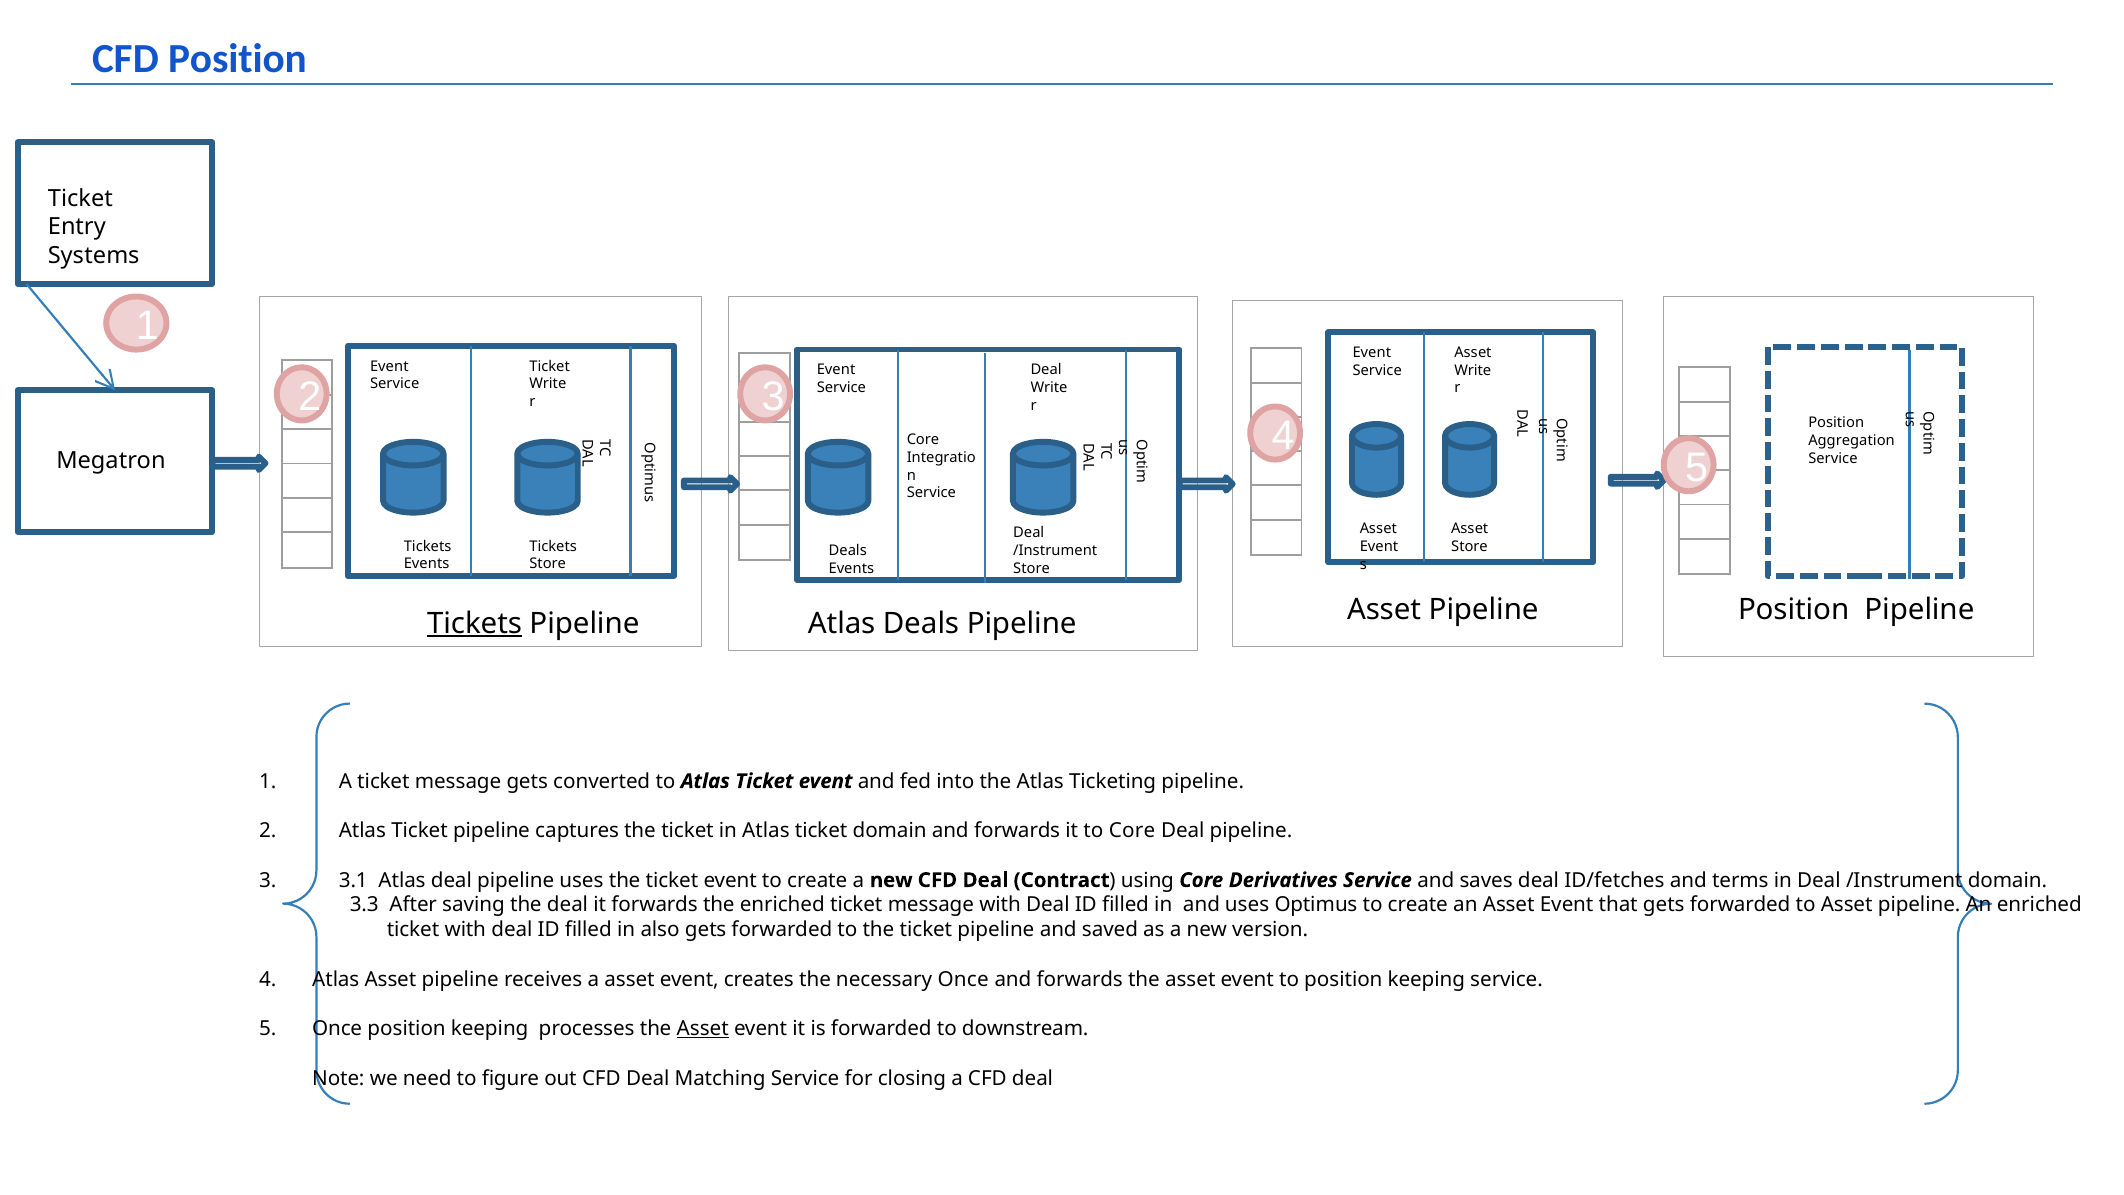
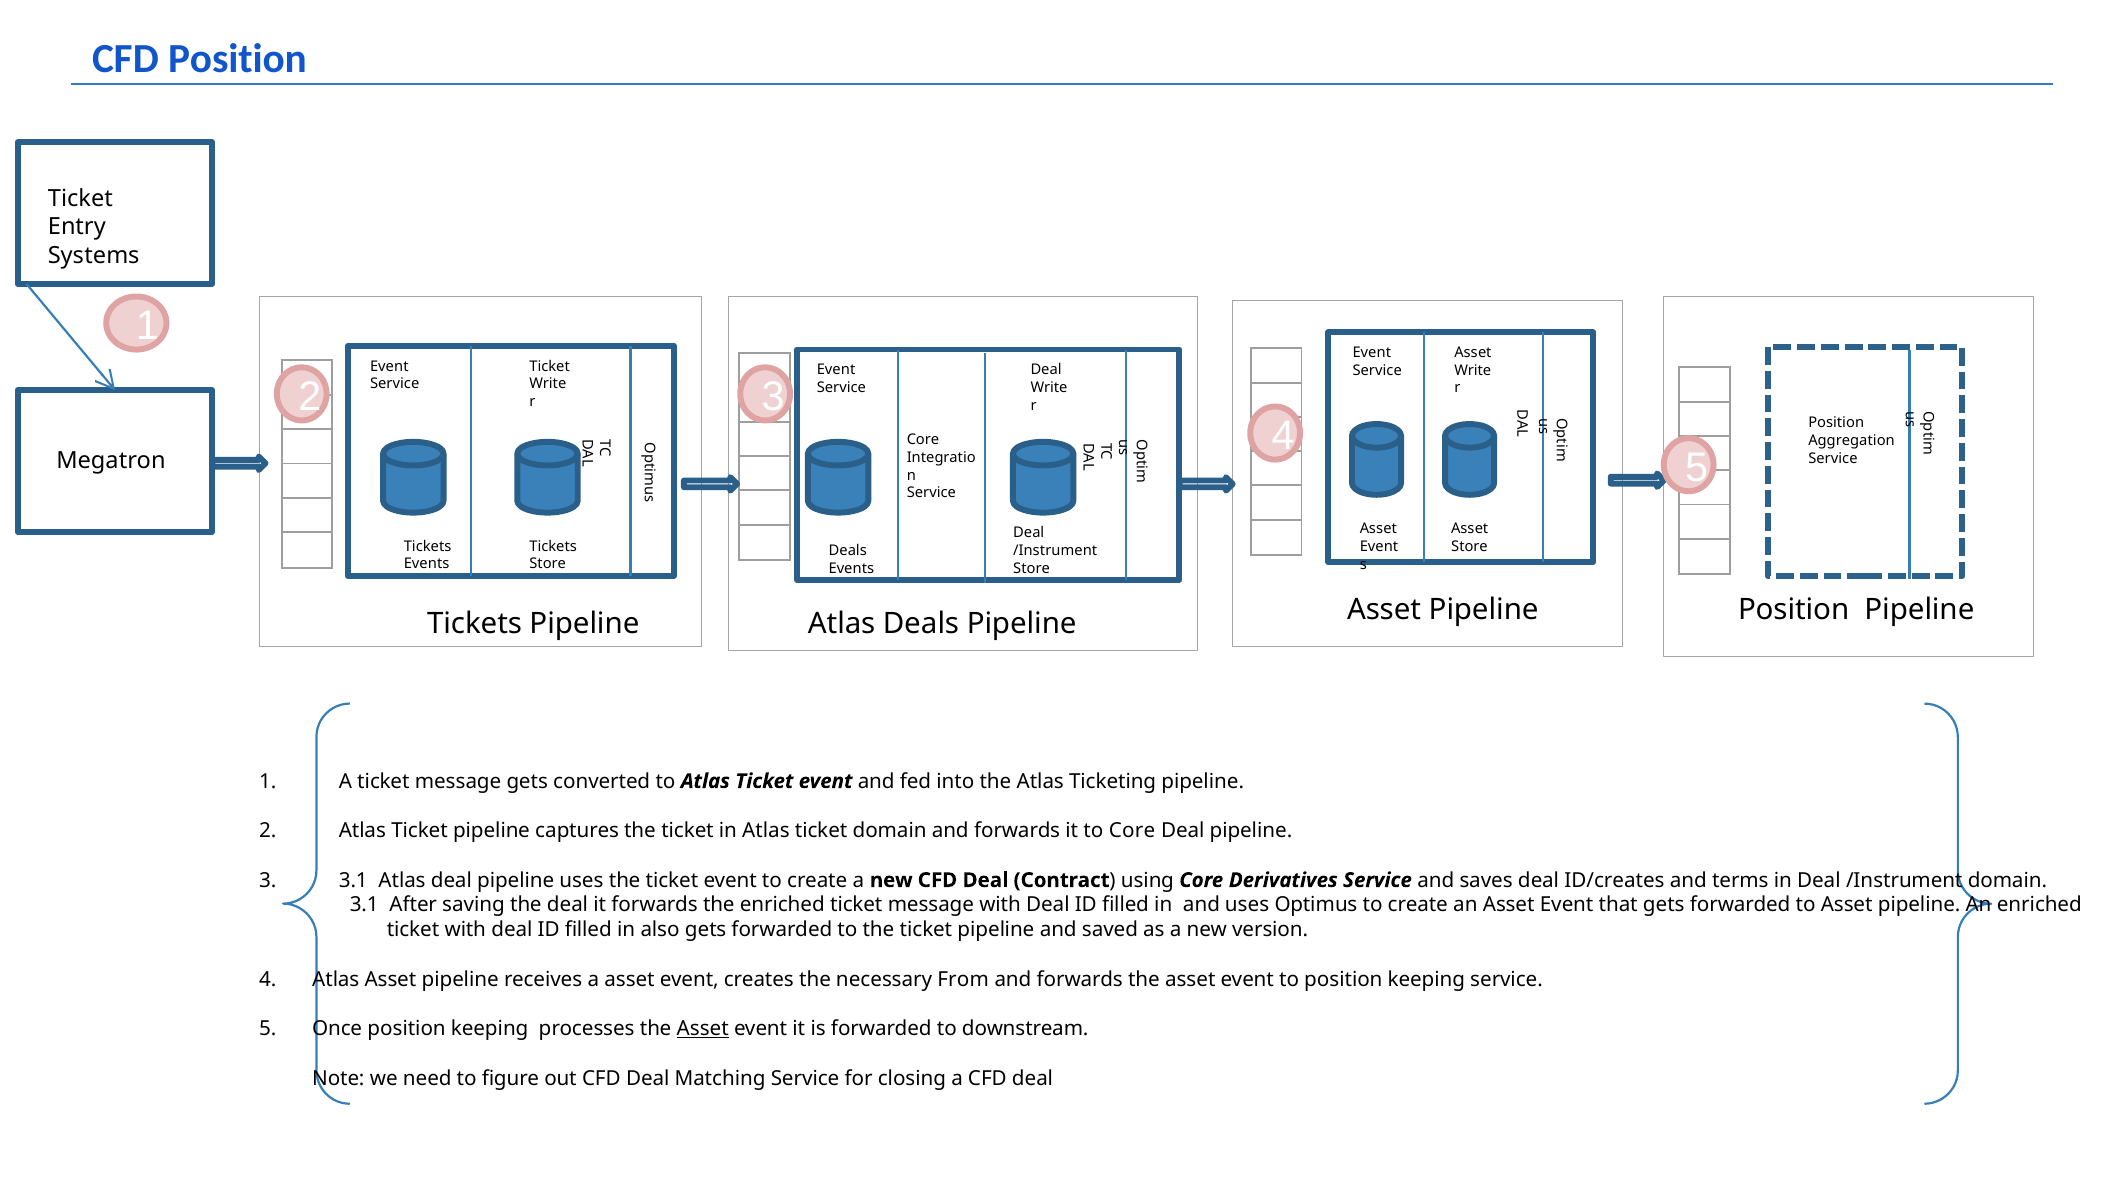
Tickets underline: present -> none (475, 623)
ID/fetches: ID/fetches -> ID/creates (1614, 880)
3.3: 3.3 -> 3.1 (364, 905)
necessary Once: Once -> From (963, 979)
